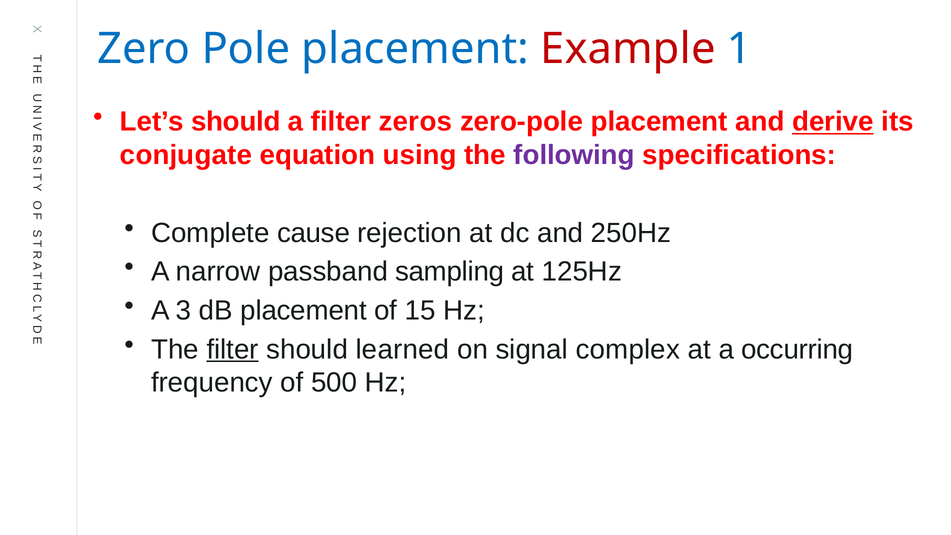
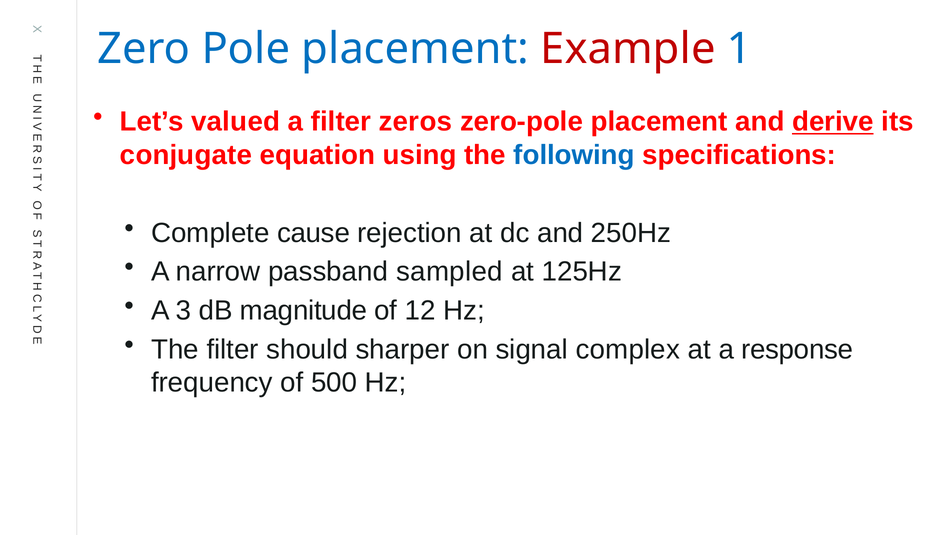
Let’s should: should -> valued (236, 122)
following colour: purple -> blue (574, 155)
sampling: sampling -> sampled (449, 272)
dB placement: placement -> magnitude (304, 311)
15: 15 -> 12 (420, 311)
filter underline: present -> none (233, 349)
learned: learned -> sharper (403, 349)
occurring: occurring -> response (797, 349)
